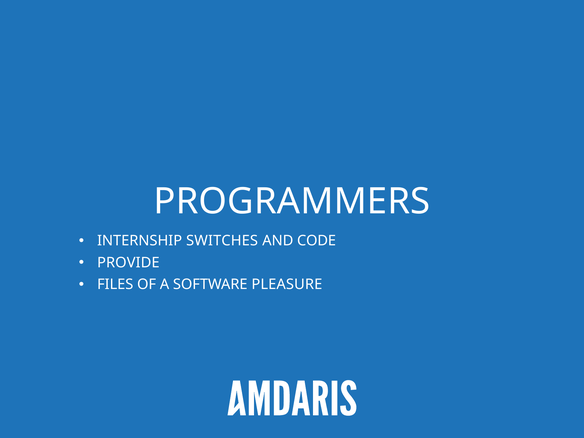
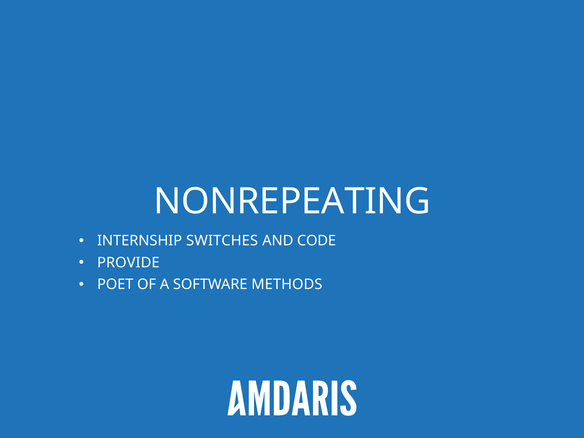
PROGRAMMERS: PROGRAMMERS -> NONREPEATING (292, 201)
FILES: FILES -> POET (115, 285)
PLEASURE: PLEASURE -> METHODS (287, 285)
